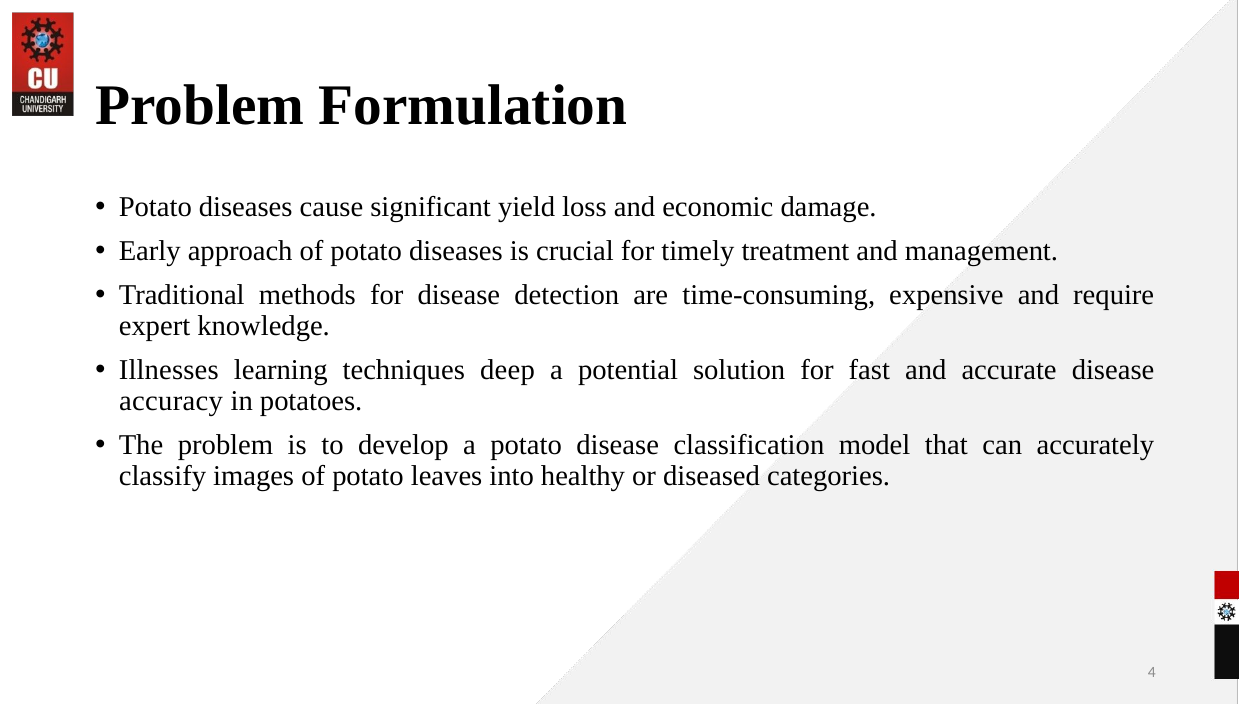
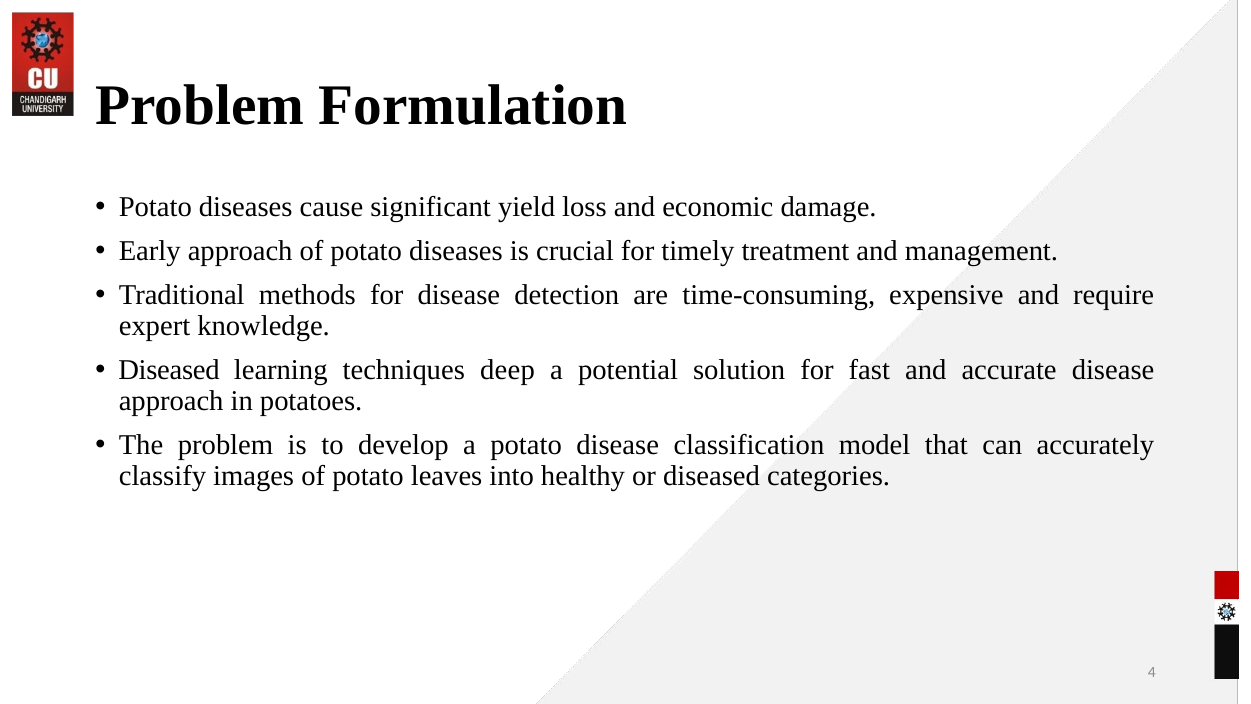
Illnesses: Illnesses -> Diseased (169, 370)
accuracy: accuracy -> approach (171, 401)
